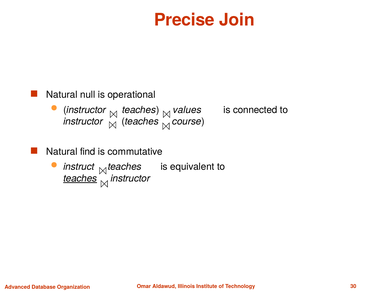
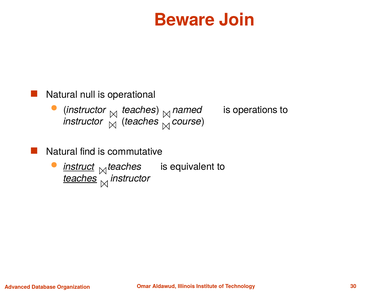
Precise: Precise -> Beware (184, 20)
values: values -> named (187, 110)
connected: connected -> operations (255, 110)
instruct underline: none -> present (79, 167)
